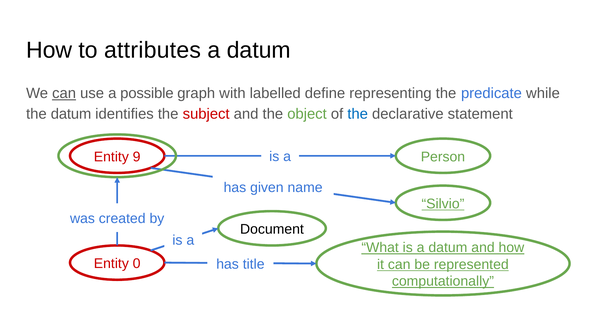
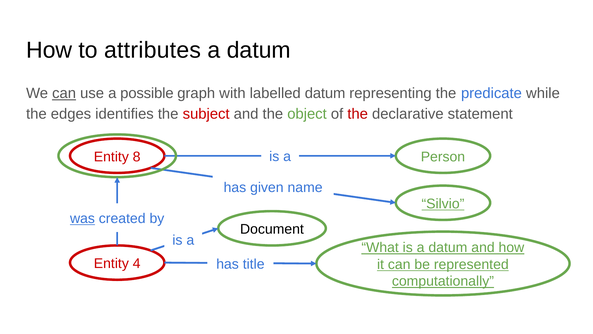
labelled define: define -> datum (325, 93)
the datum: datum -> edges (71, 114)
the colour: blue -> red (358, 114)
9: 9 -> 8 (137, 157)
was underline: none -> present (82, 218)
0: 0 -> 4 (137, 263)
